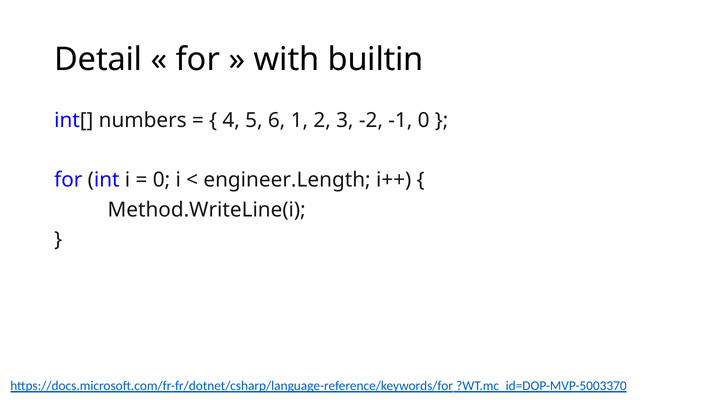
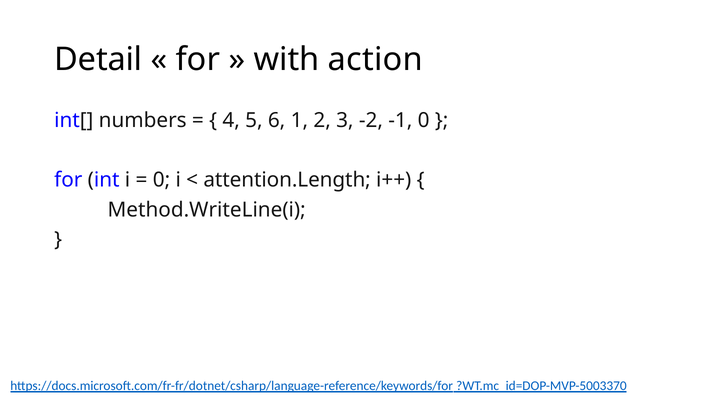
builtin: builtin -> action (375, 60)
engineer.Length: engineer.Length -> attention.Length (287, 180)
